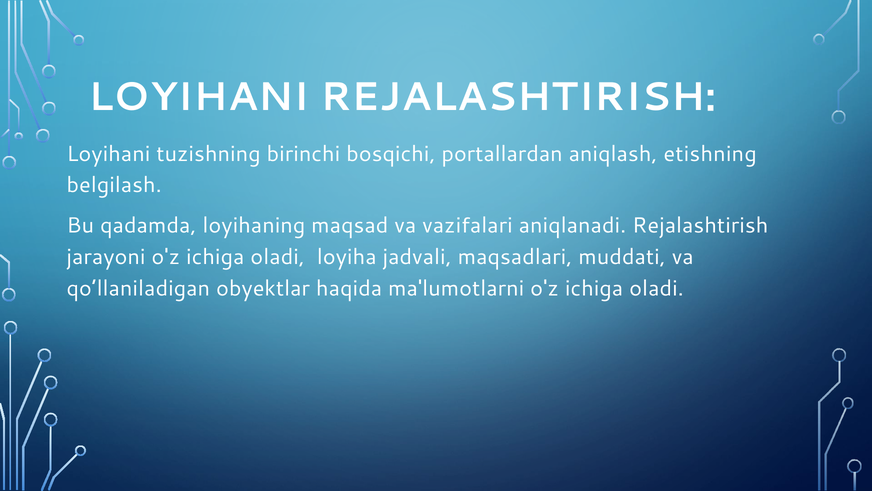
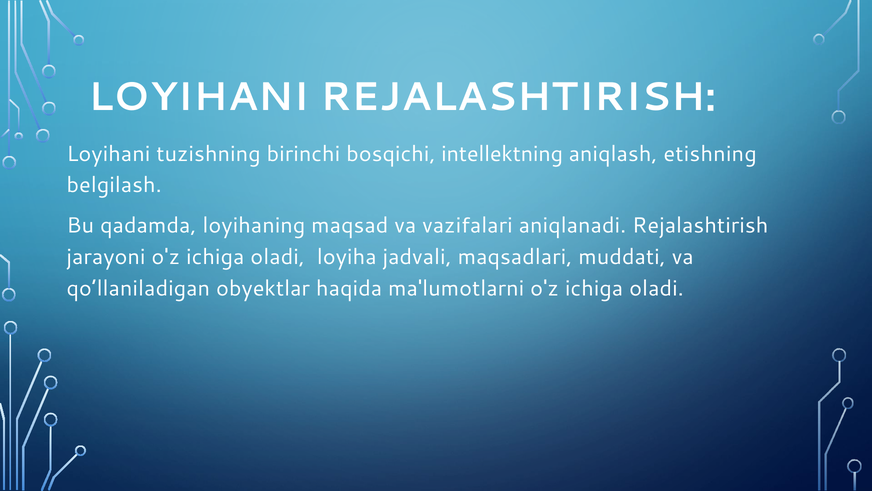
portallardan: portallardan -> intellektning (502, 154)
